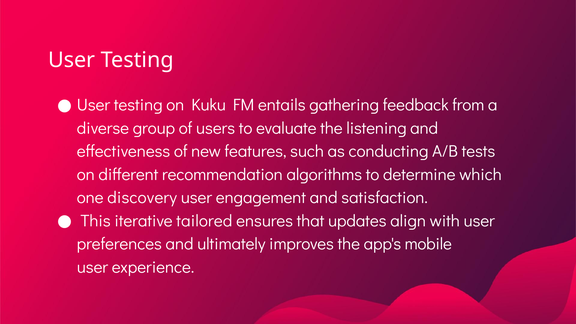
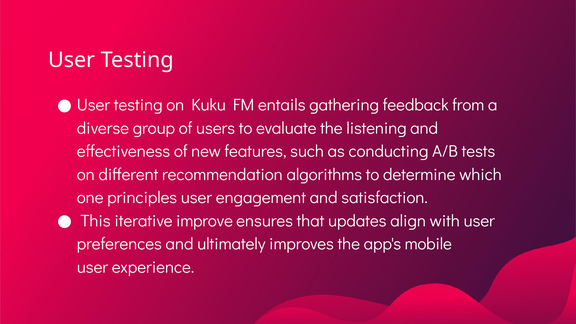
discovery: discovery -> principles (142, 198)
tailored: tailored -> improve (204, 221)
